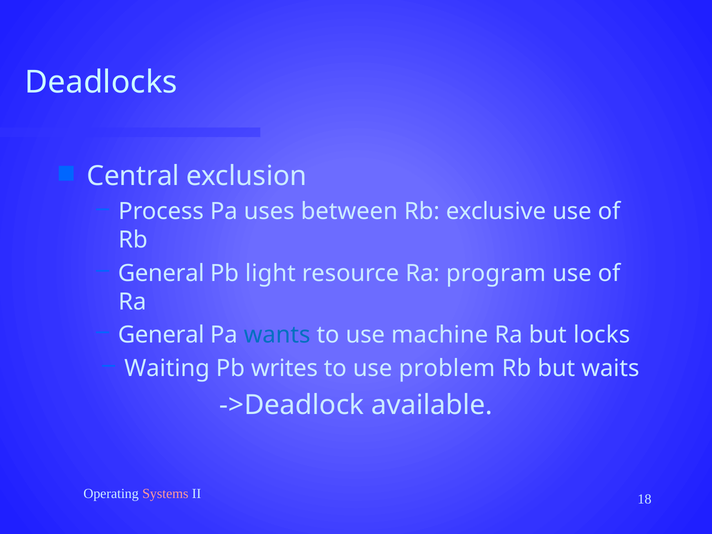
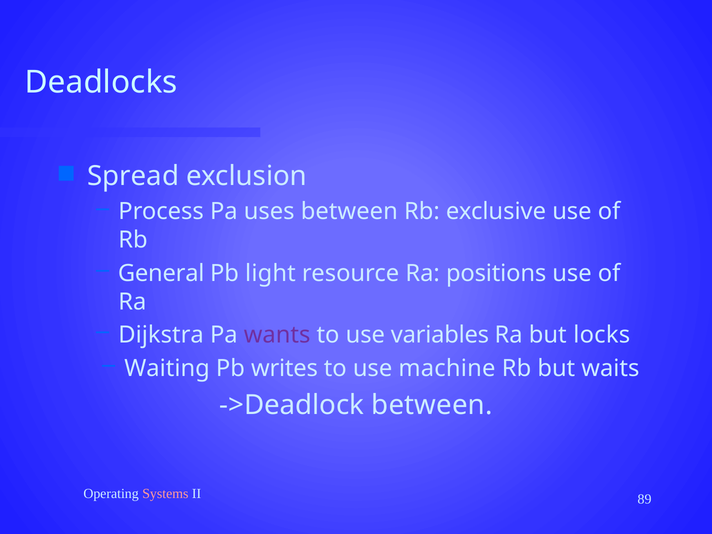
Central: Central -> Spread (133, 176)
program: program -> positions (496, 273)
General: General -> Dijkstra (161, 335)
wants colour: blue -> purple (277, 335)
machine: machine -> variables (440, 335)
problem: problem -> machine (447, 368)
->Deadlock available: available -> between (432, 405)
18: 18 -> 89 (645, 499)
